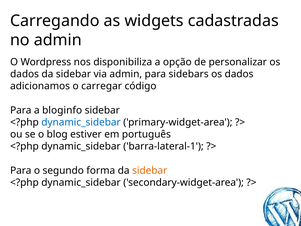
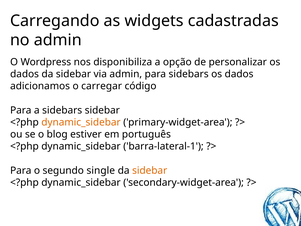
a bloginfo: bloginfo -> sidebars (62, 110)
dynamic_sidebar colour: blue -> orange (81, 122)
forma: forma -> single (101, 170)
